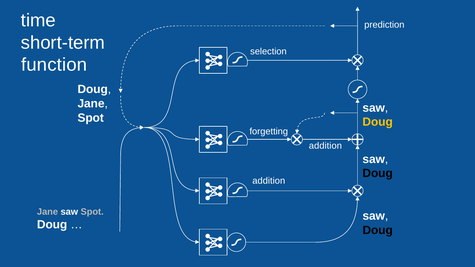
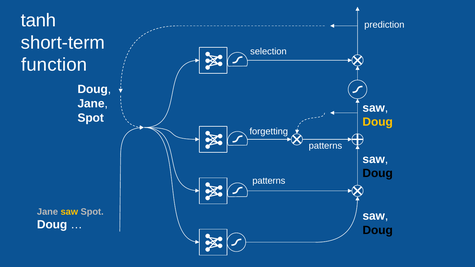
time: time -> tanh (38, 20)
addition: addition -> patterns (325, 146)
addition: addition -> patterns (269, 181)
saw colour: white -> yellow (69, 212)
